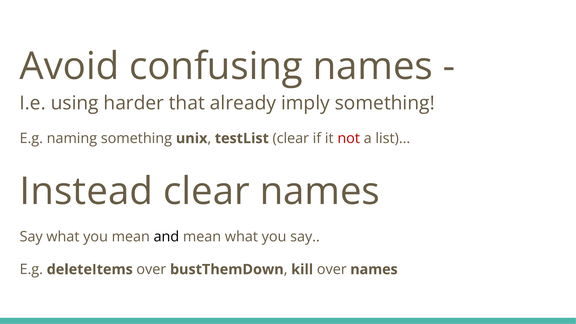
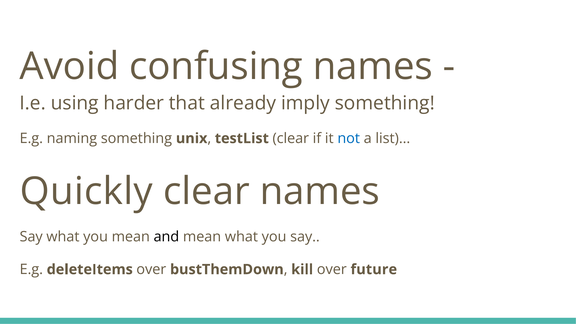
not colour: red -> blue (349, 138)
Instead: Instead -> Quickly (86, 191)
over names: names -> future (374, 269)
